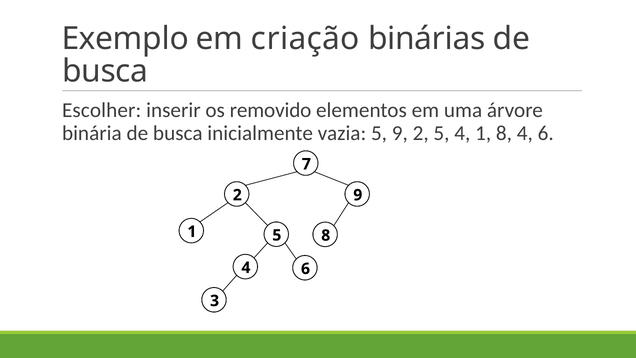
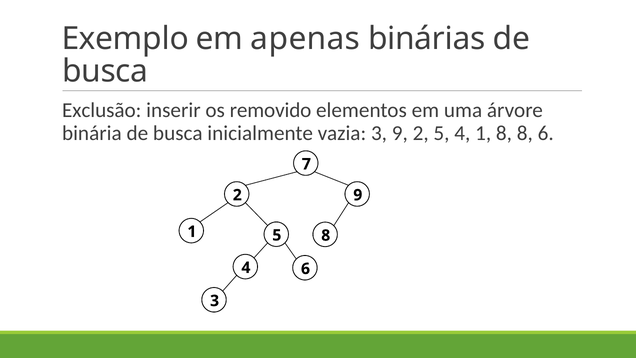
criação: criação -> apenas (305, 39)
Escolher: Escolher -> Exclusão (102, 110)
vazia 5: 5 -> 3 (379, 133)
8 4: 4 -> 8 (525, 133)
